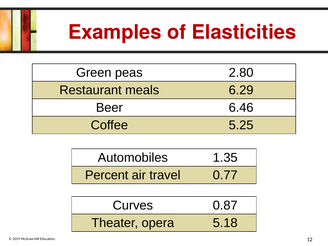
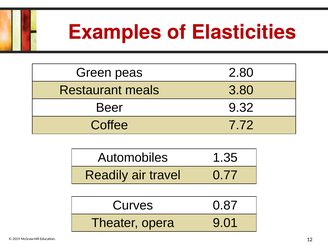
6.29: 6.29 -> 3.80 (241, 90)
6.46: 6.46 -> 9.32 (241, 108)
5.25: 5.25 -> 7.72 (241, 125)
Percent: Percent -> Readily (107, 175)
5.18: 5.18 -> 9.01 (225, 223)
